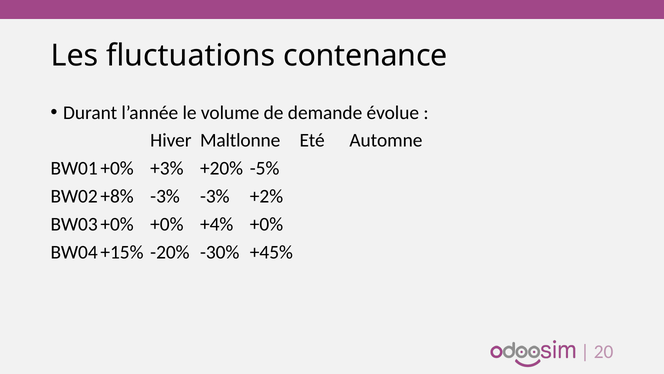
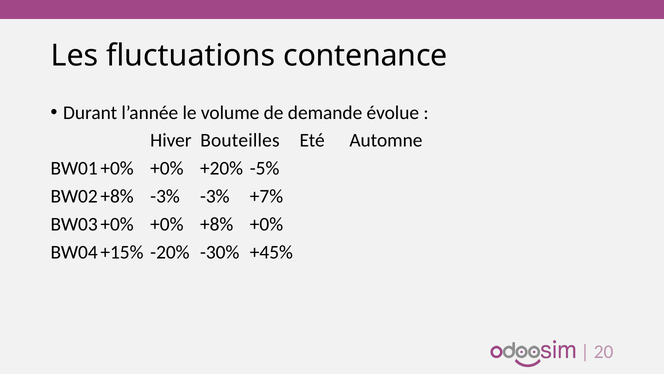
Maltlonne: Maltlonne -> Bouteilles (240, 140)
+3%: +3% -> +0% (167, 168)
+2%: +2% -> +7% (266, 196)
+4%: +4% -> +8% (217, 224)
